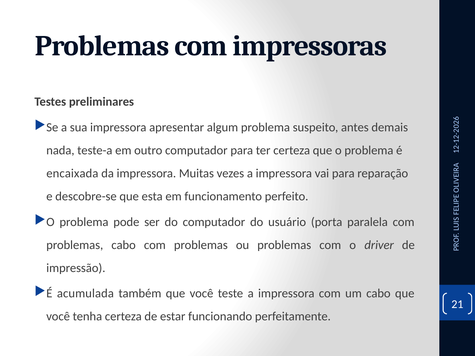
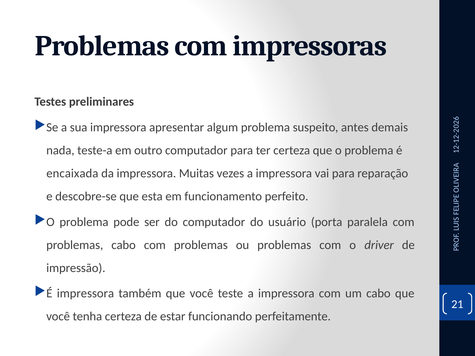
É acumulada: acumulada -> impressora (85, 294)
